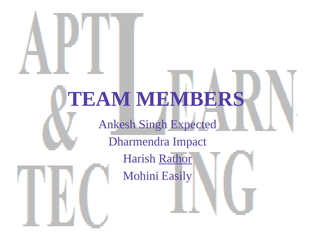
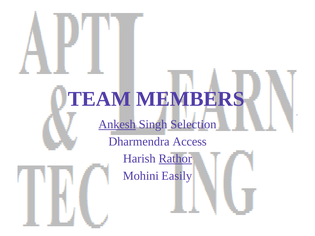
Ankesh underline: none -> present (117, 125)
Expected: Expected -> Selection (193, 125)
Impact: Impact -> Access (190, 142)
